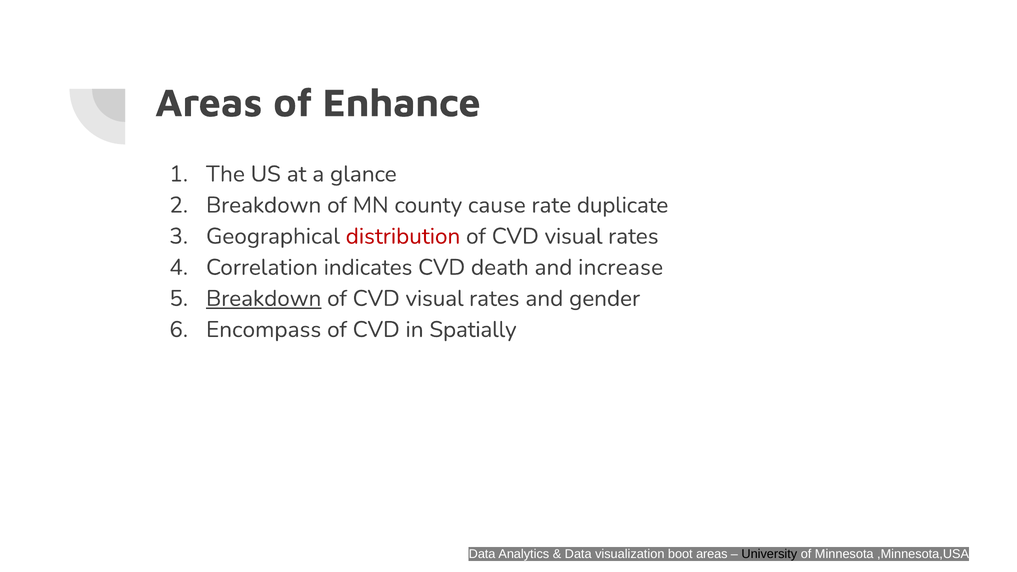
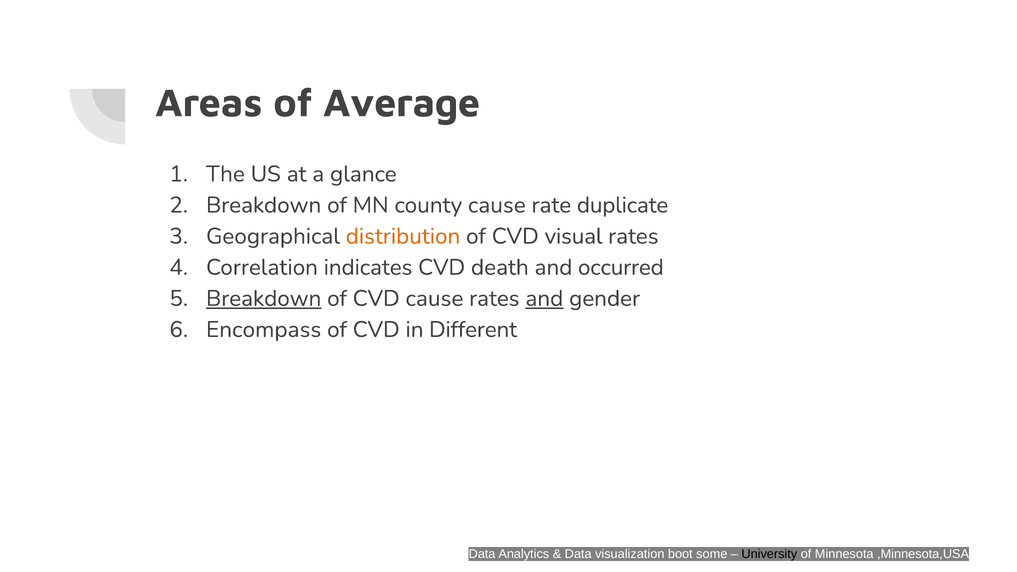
Enhance: Enhance -> Average (402, 103)
distribution colour: red -> orange (403, 236)
increase: increase -> occurred (621, 267)
visual: visual -> cause (434, 298)
and underline: none -> present (544, 298)
Spatially: Spatially -> Different (473, 330)
boot areas: areas -> some (712, 554)
